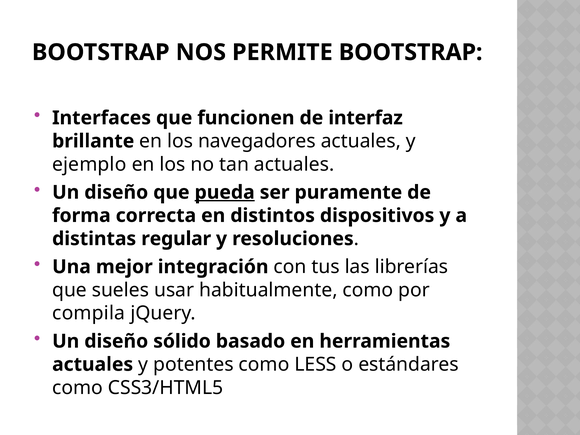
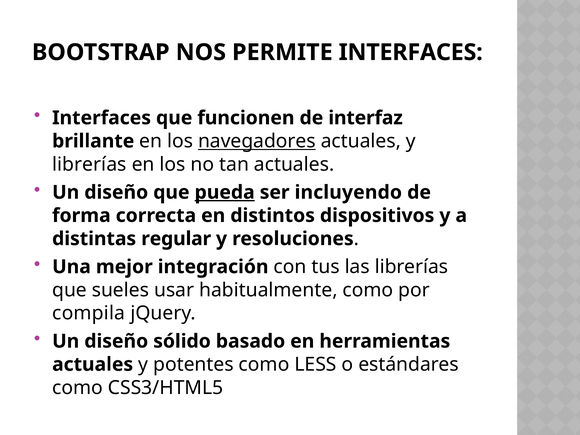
PERMITE BOOTSTRAP: BOOTSTRAP -> INTERFACES (411, 52)
navegadores underline: none -> present (257, 141)
ejemplo: ejemplo -> librerías (89, 164)
puramente: puramente -> incluyendo (348, 192)
